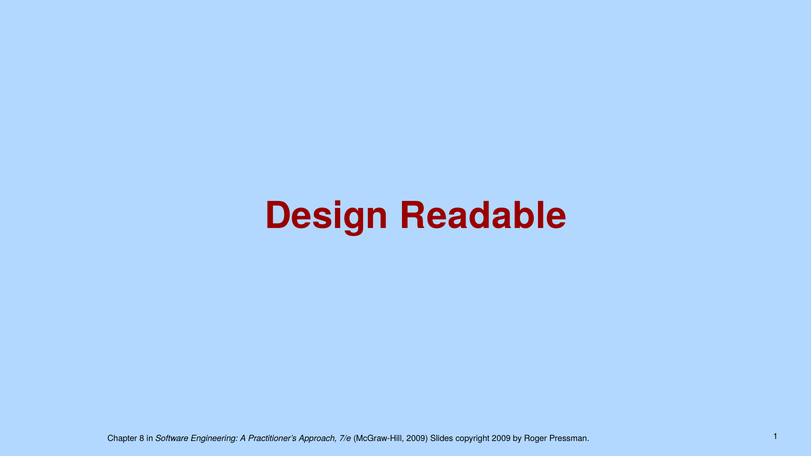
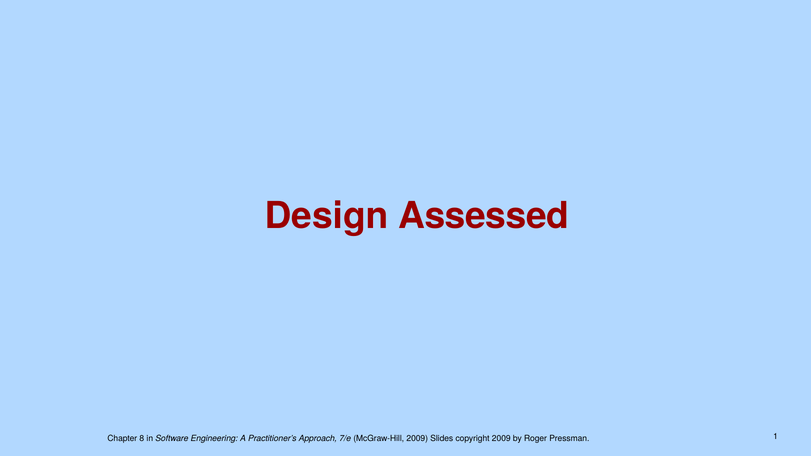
Readable: Readable -> Assessed (484, 216)
